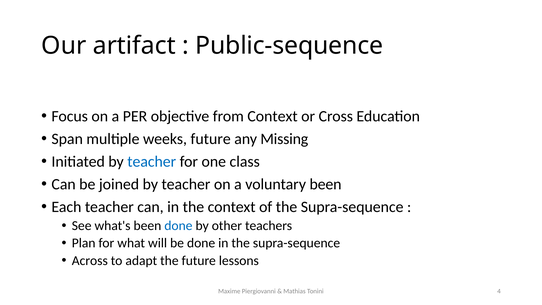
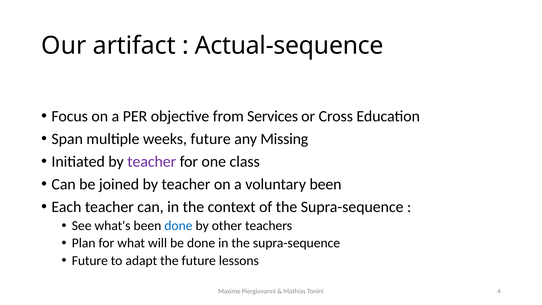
Public-sequence: Public-sequence -> Actual-sequence (289, 46)
from Context: Context -> Services (273, 116)
teacher colour: blue -> purple (152, 162)
Across: Across -> Future (90, 261)
